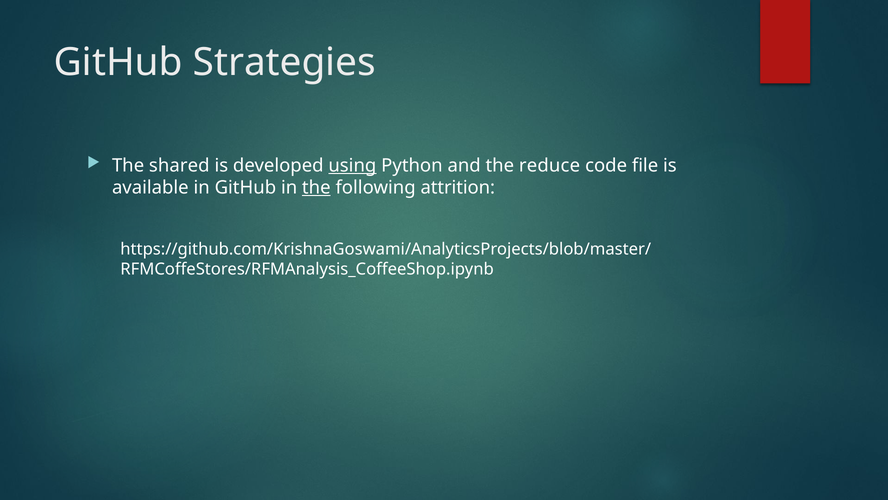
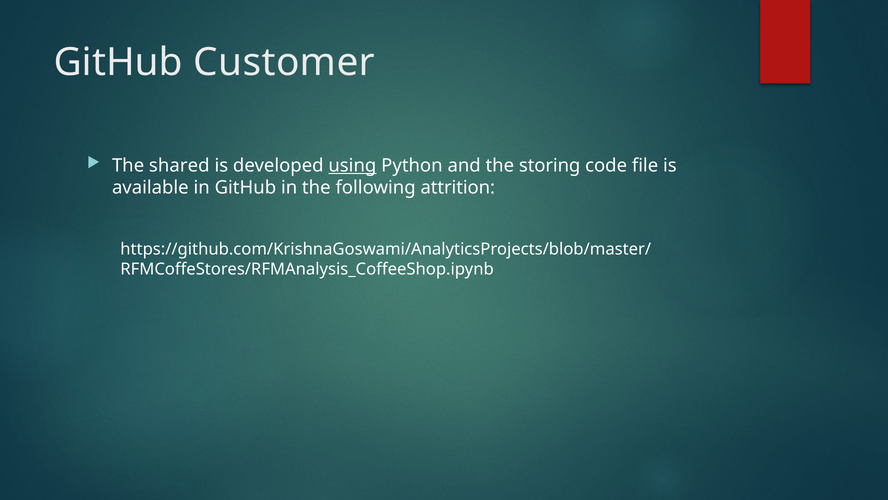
Strategies: Strategies -> Customer (284, 62)
reduce: reduce -> storing (550, 165)
the underline: present -> none (316, 187)
